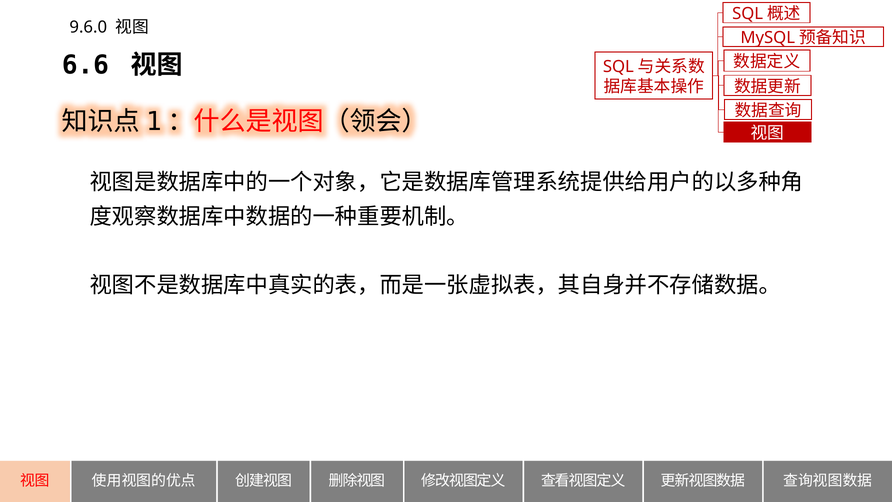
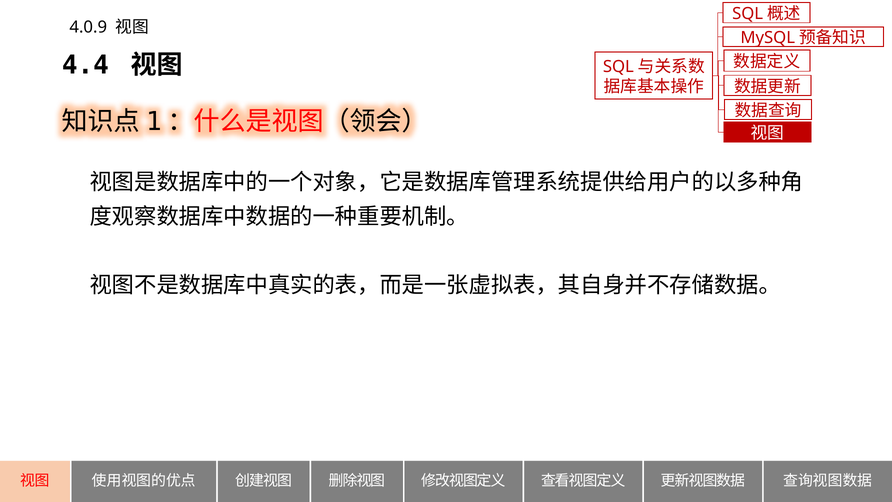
9.6.0: 9.6.0 -> 4.0.9 (88, 27)
6.6: 6.6 -> 4.4 (85, 65)
